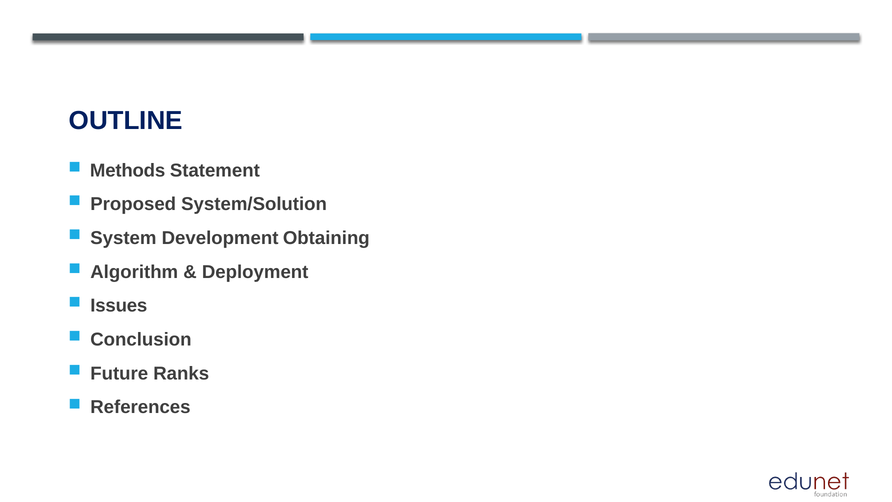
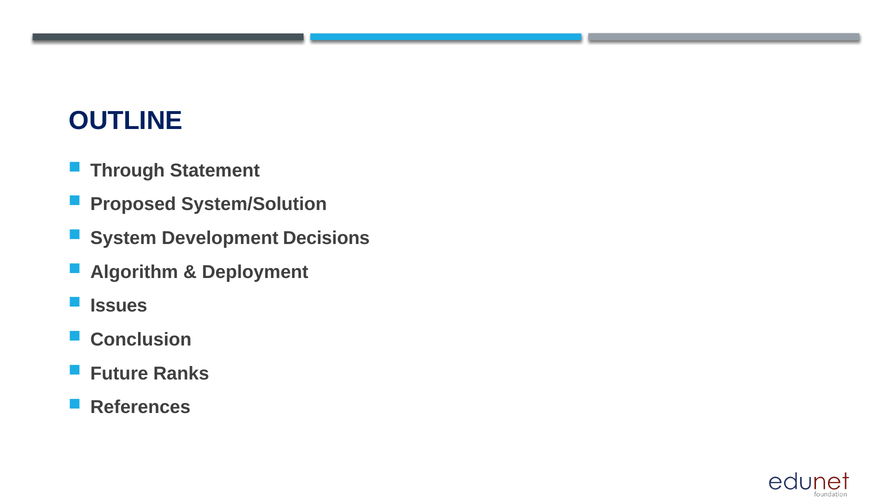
Methods: Methods -> Through (128, 170)
Obtaining: Obtaining -> Decisions (326, 238)
